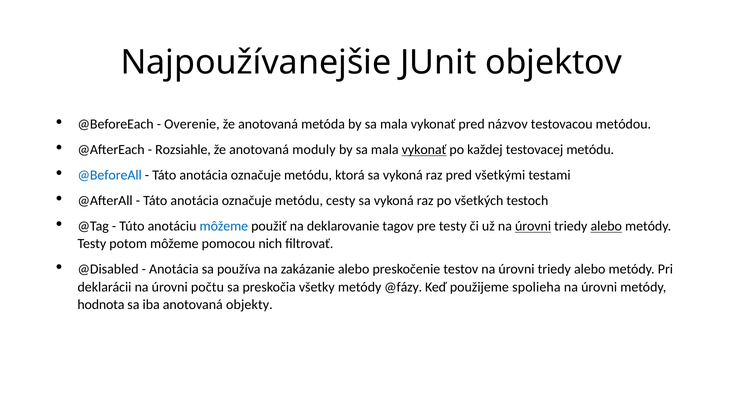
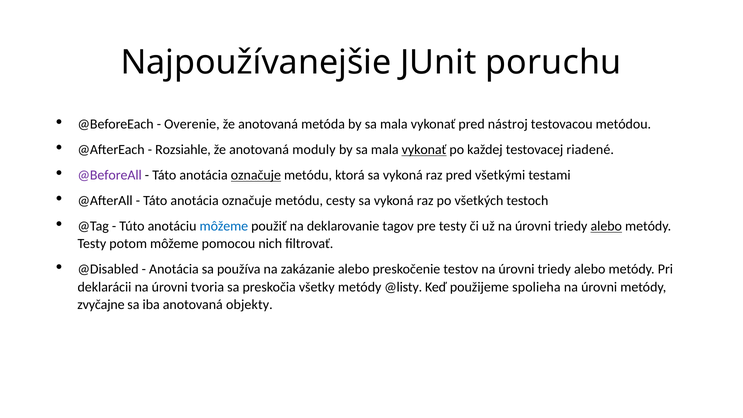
objektov: objektov -> poruchu (553, 62)
názvov: názvov -> nástroj (508, 124)
testovacej metódu: metódu -> riadené (590, 150)
@BeforeAll colour: blue -> purple (110, 175)
označuje underline: none -> present (256, 175)
úrovni underline: present -> none (533, 226)
počtu: počtu -> tvoria (207, 287)
@fázy: @fázy -> @listy (403, 287)
hodnota: hodnota -> zvyčajne (101, 305)
